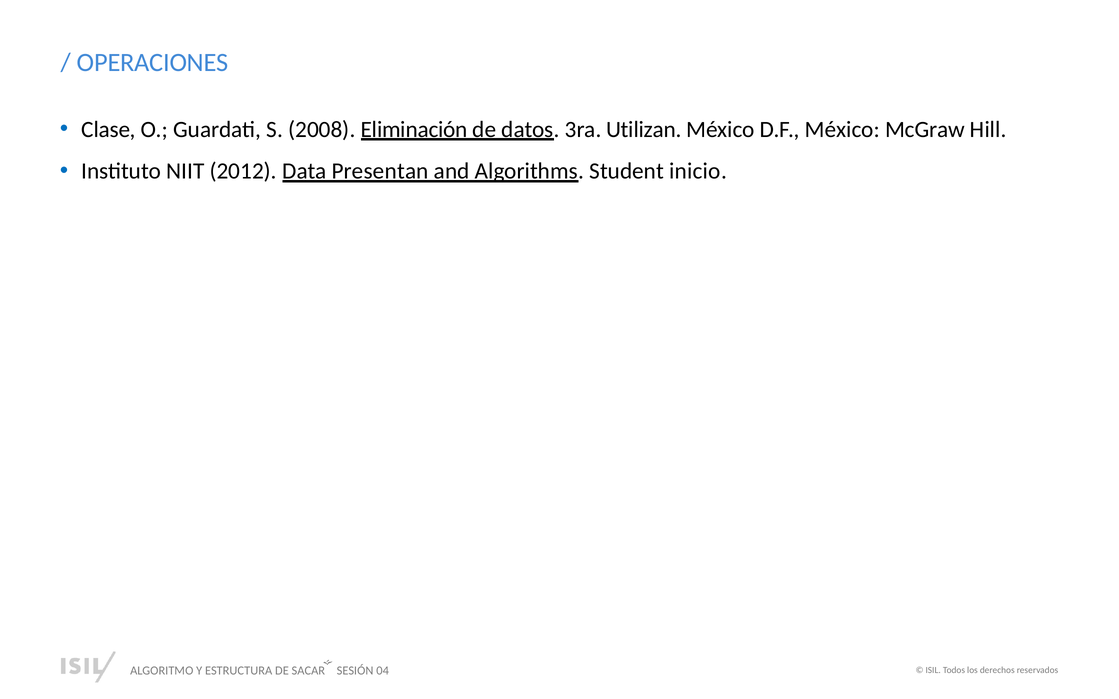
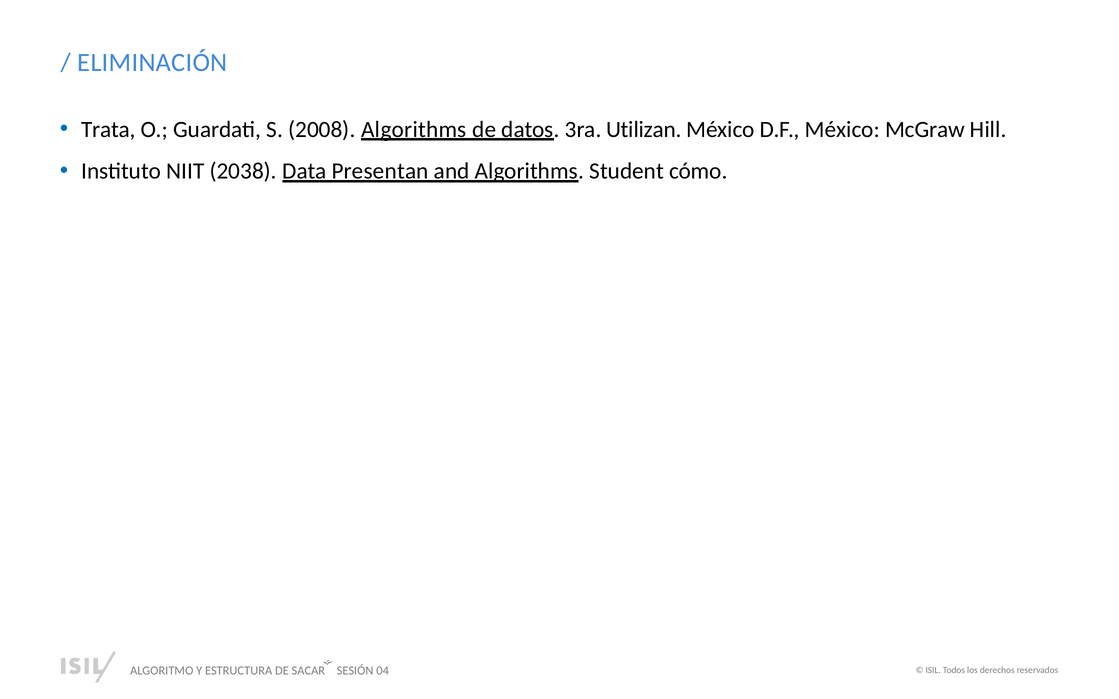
OPERACIONES: OPERACIONES -> ELIMINACIÓN (152, 62)
Clase: Clase -> Trata (109, 129)
2008 Eliminación: Eliminación -> Algorithms (414, 129)
2012: 2012 -> 2038 (243, 171)
inicio: inicio -> cómo (698, 171)
